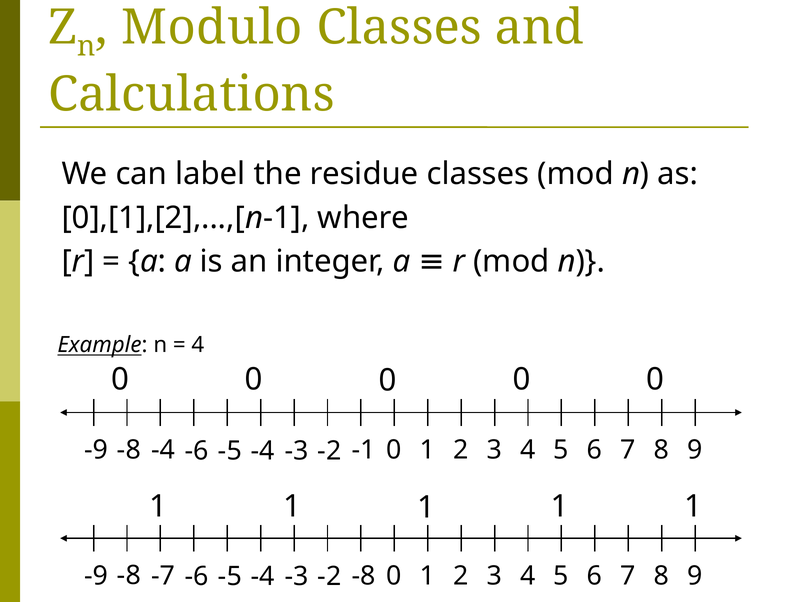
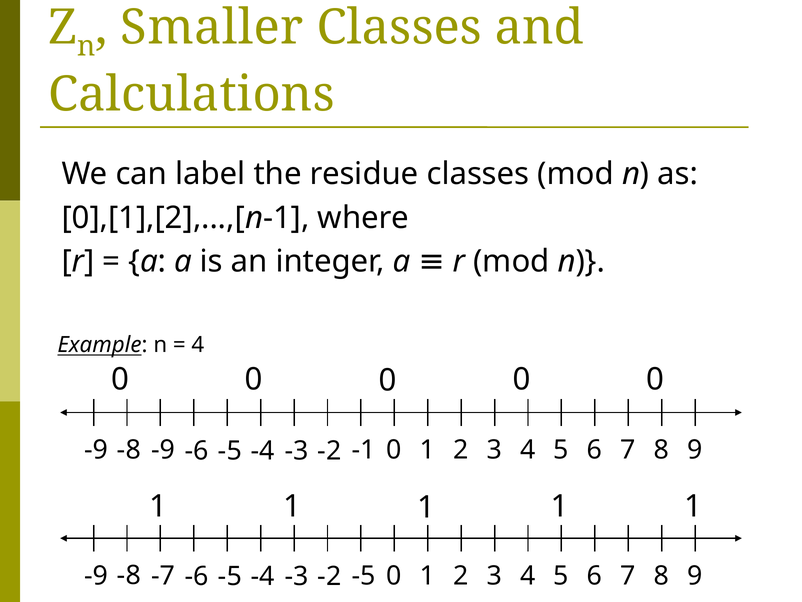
Modulo: Modulo -> Smaller (212, 27)
-8 -4: -4 -> -9 (163, 450)
-8: -8 -> -5 (364, 575)
